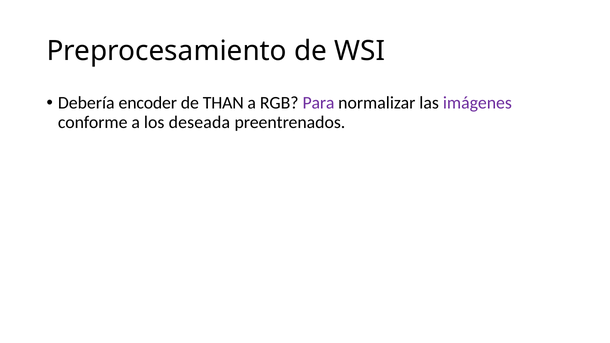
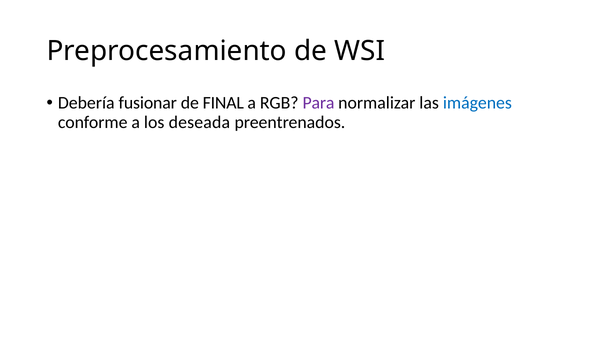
encoder: encoder -> fusionar (148, 103)
THAN: THAN -> FINAL (223, 103)
imágenes colour: purple -> blue (477, 103)
